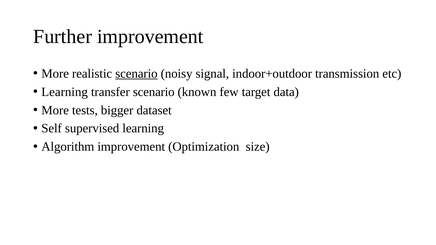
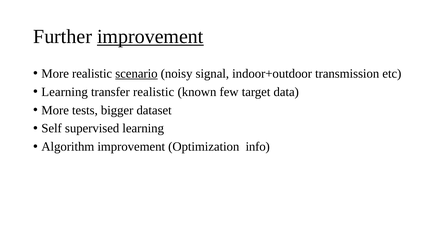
improvement underline: none -> present (150, 37)
transfer scenario: scenario -> realistic (154, 92)
size: size -> info (258, 147)
